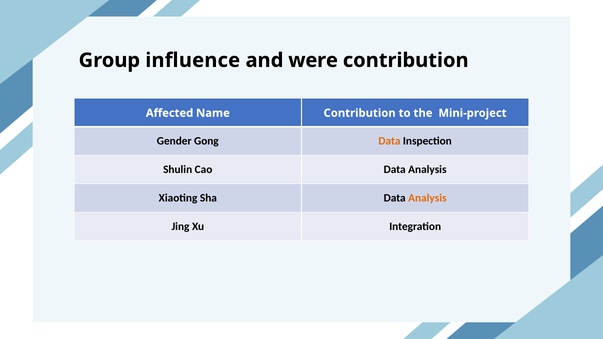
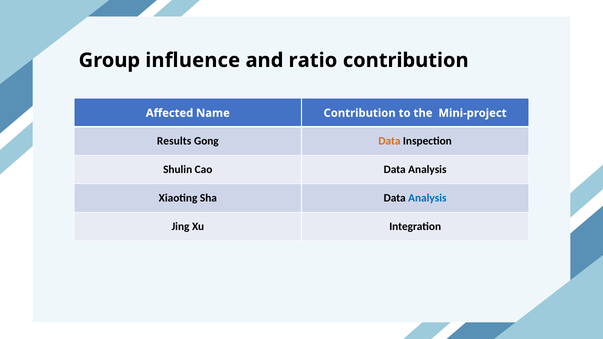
were: were -> ratio (313, 60)
Gender: Gender -> Results (174, 141)
Analysis colour: orange -> blue (427, 198)
